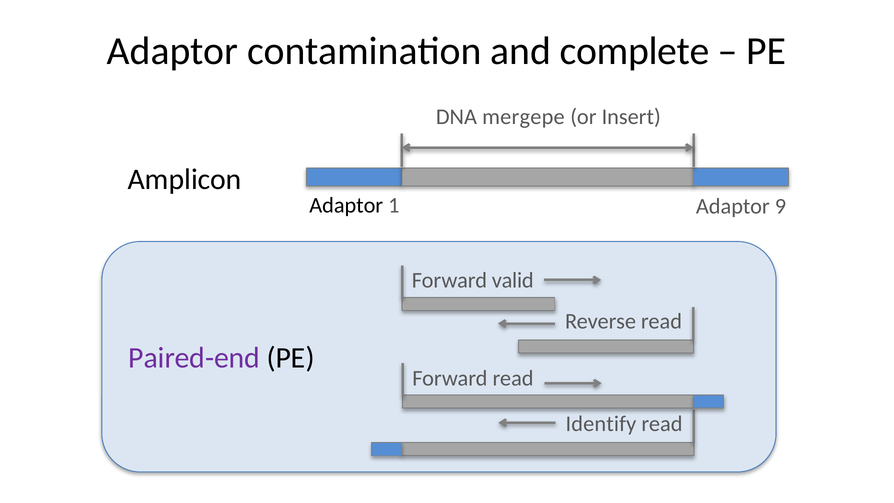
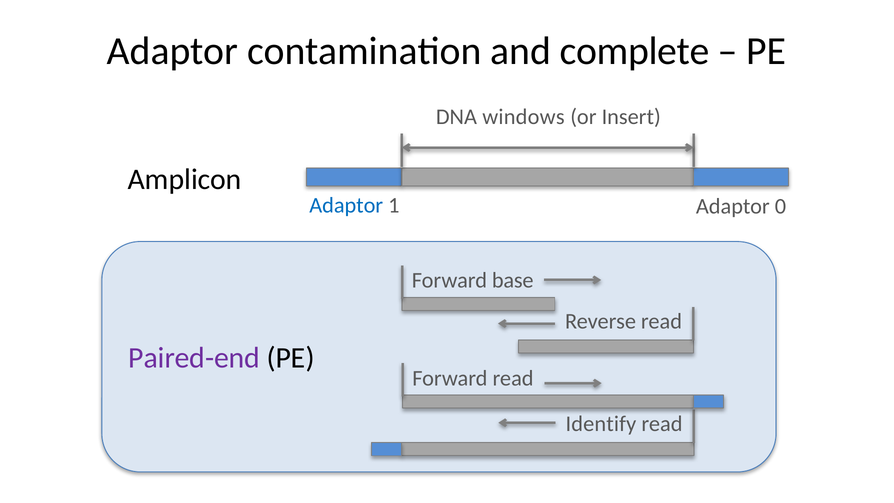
mergepe: mergepe -> windows (523, 117)
Adaptor colour: black -> blue (346, 205)
9: 9 -> 0 (780, 206)
valid: valid -> base (513, 281)
